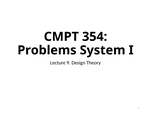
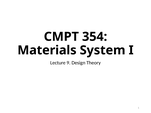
Problems: Problems -> Materials (47, 50)
